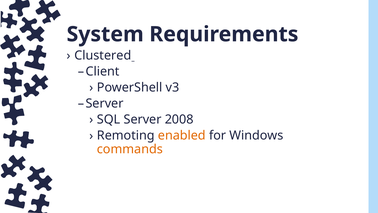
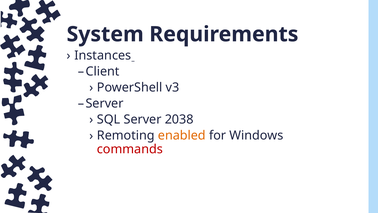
Clustered: Clustered -> Instances (103, 55)
2008: 2008 -> 2038 (179, 119)
commands colour: orange -> red (130, 149)
